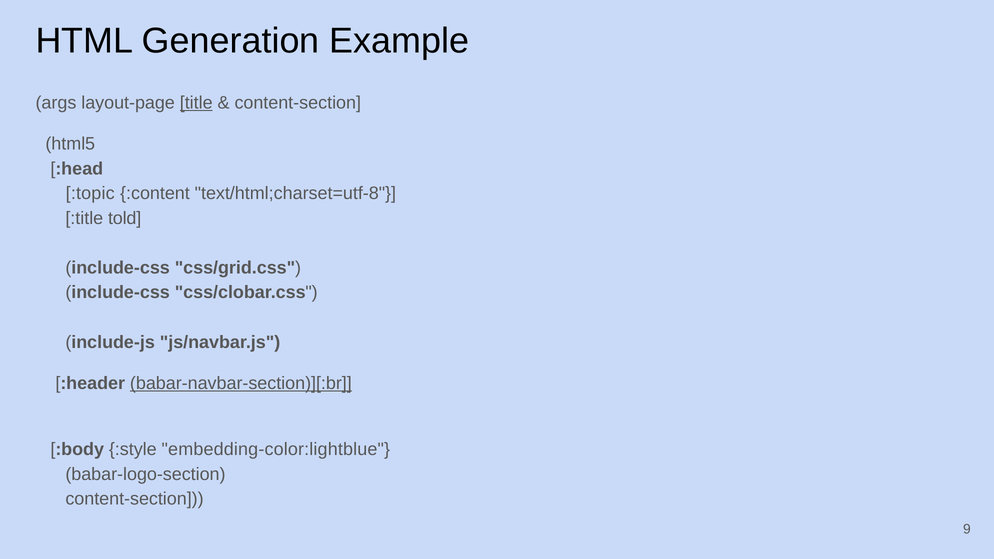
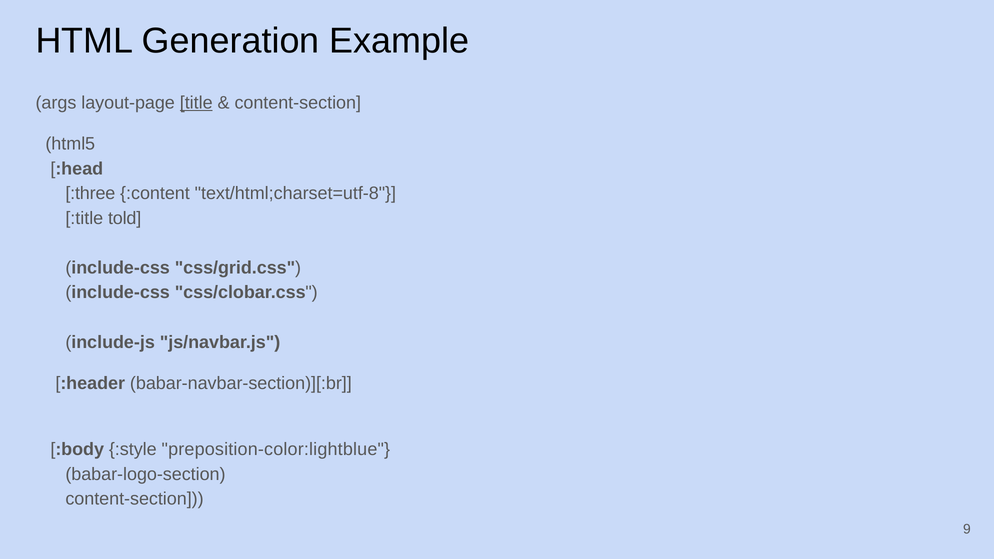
:topic: :topic -> :three (90, 194)
babar-navbar-section)][:br underline: present -> none (241, 383)
embedding-color:lightblue: embedding-color:lightblue -> preposition-color:lightblue (276, 450)
